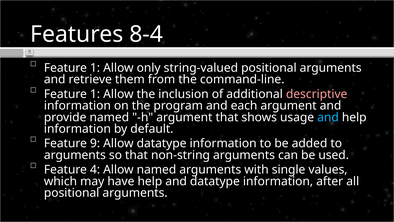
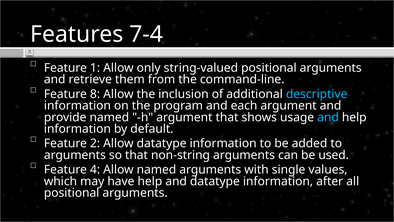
8-4: 8-4 -> 7-4 (146, 34)
1: 1 -> 8 (95, 94)
descriptive colour: pink -> light blue (317, 94)
9: 9 -> 2 (95, 143)
